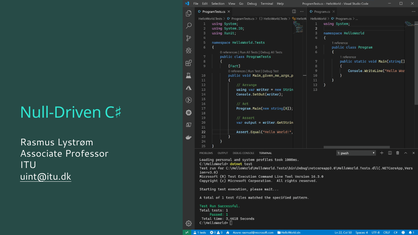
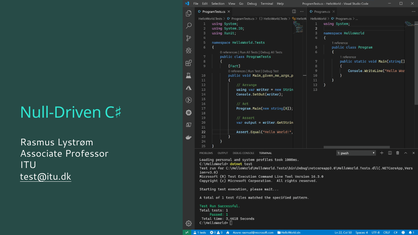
uint@itu.dk: uint@itu.dk -> test@itu.dk (46, 177)
